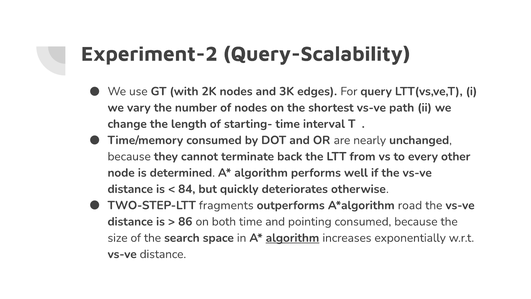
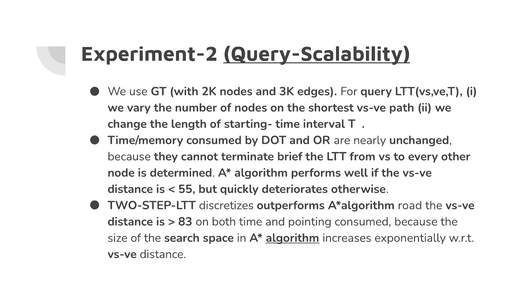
Query-Scalability underline: none -> present (317, 54)
back: back -> brief (290, 156)
84: 84 -> 55 (187, 189)
fragments: fragments -> discretizes (226, 205)
86: 86 -> 83 (185, 221)
